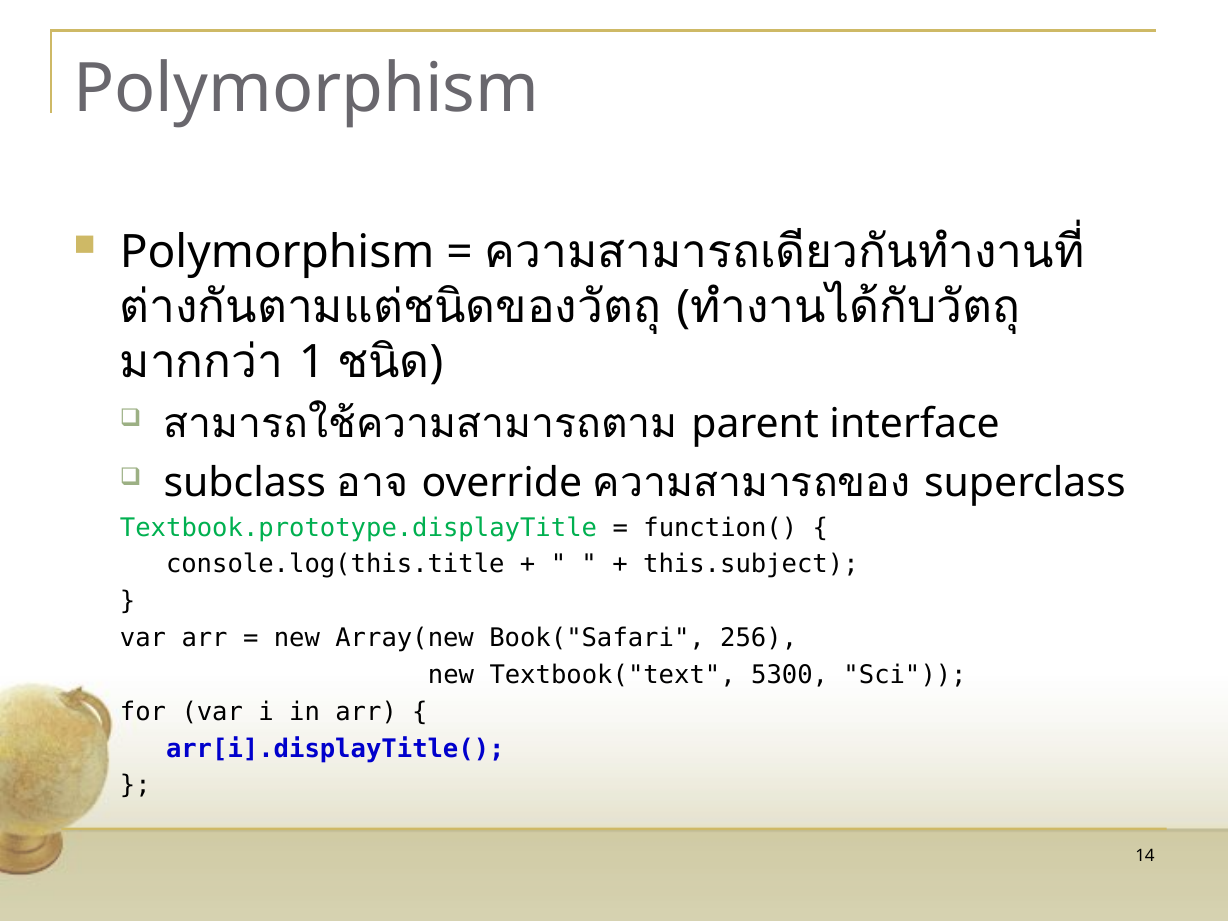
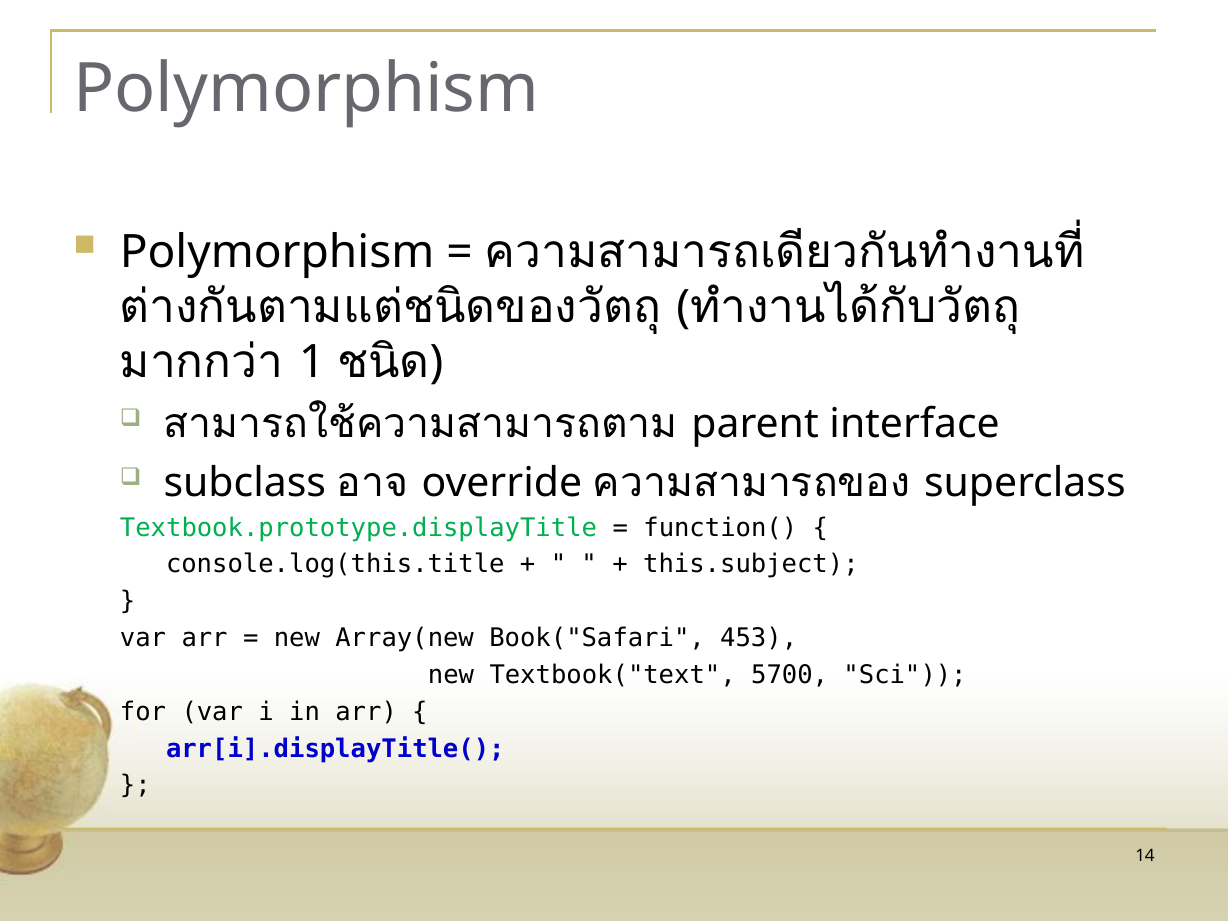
256: 256 -> 453 (759, 638)
5300: 5300 -> 5700 (790, 675)
